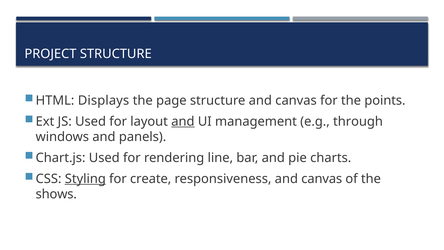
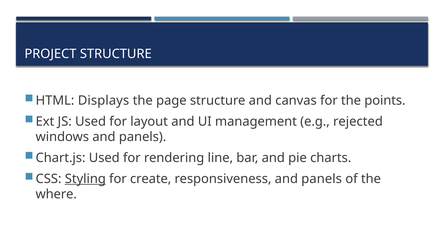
and underline: present -> none (183, 121)
through: through -> rejected (358, 121)
responsiveness and canvas: canvas -> panels (322, 179)
shows: shows -> where (56, 194)
